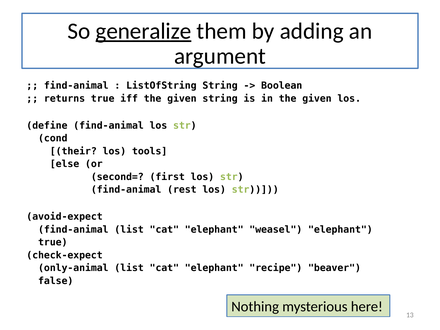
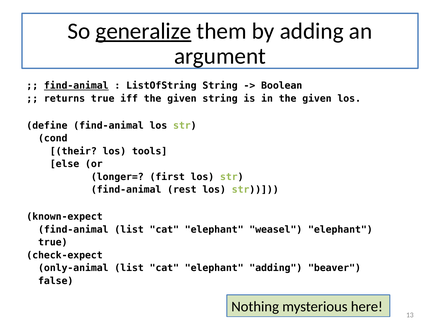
find-animal underline: none -> present (76, 86)
second=: second= -> longer= (117, 177)
avoid-expect: avoid-expect -> known-expect (65, 217)
elephant recipe: recipe -> adding (276, 268)
